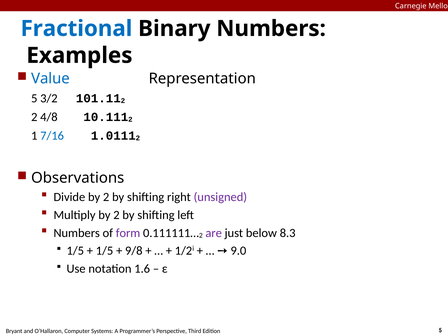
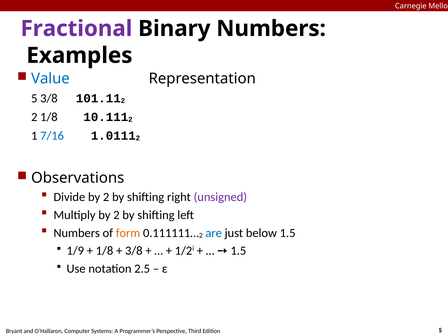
Fractional colour: blue -> purple (76, 29)
5 3/2: 3/2 -> 3/8 (49, 98)
2 4/8: 4/8 -> 1/8 (49, 117)
form colour: purple -> orange (128, 233)
are colour: purple -> blue (214, 233)
below 8.3: 8.3 -> 1.5 (288, 233)
1/5: 1/5 -> 1/9 (75, 251)
1/5: 1/5 -> 1/8 (105, 251)
9/8: 9/8 -> 3/8 (134, 251)
9.0: 9.0 -> 1.5 (238, 251)
1.6: 1.6 -> 2.5 (142, 269)
